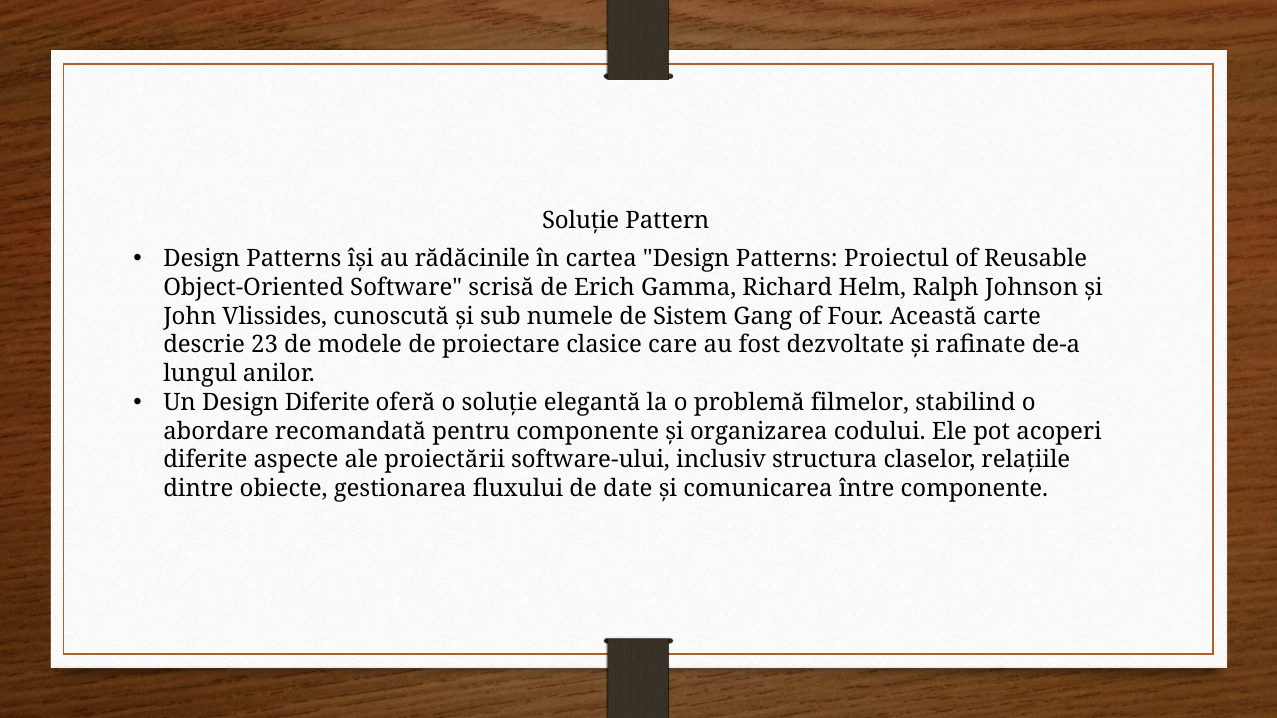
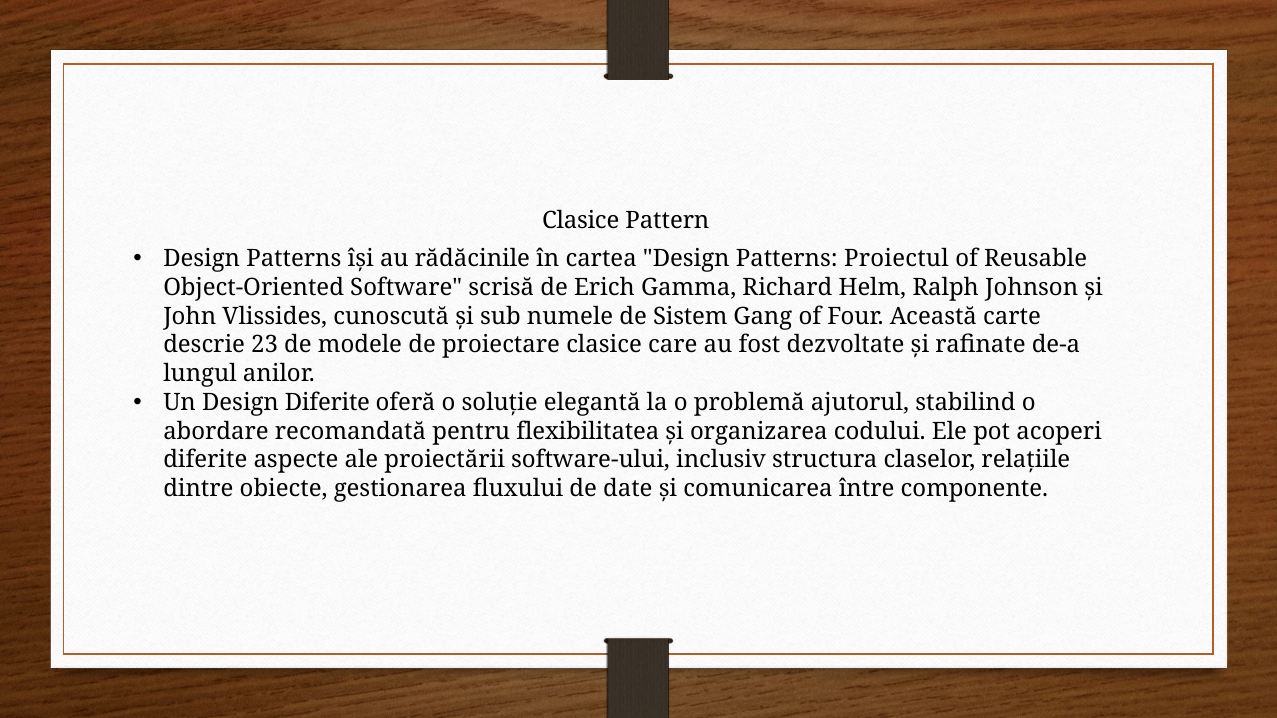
Soluție: Soluție -> Clasice (581, 220)
filmelor: filmelor -> ajutorul (860, 403)
pentru componente: componente -> flexibilitatea (588, 431)
